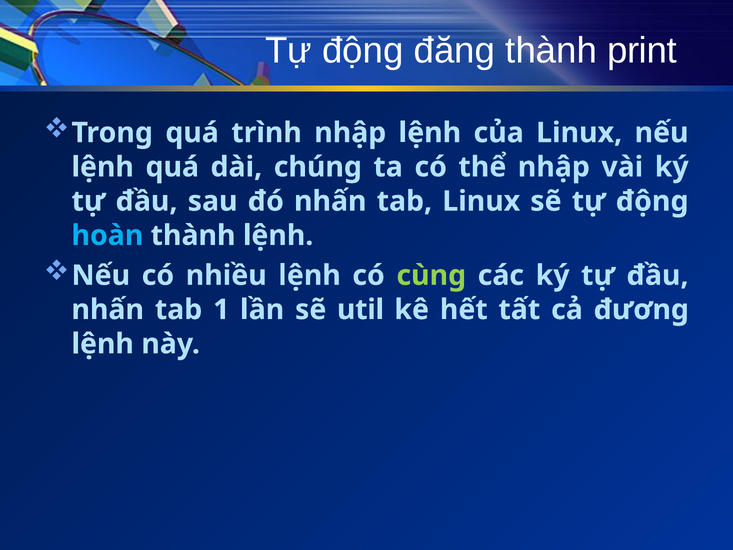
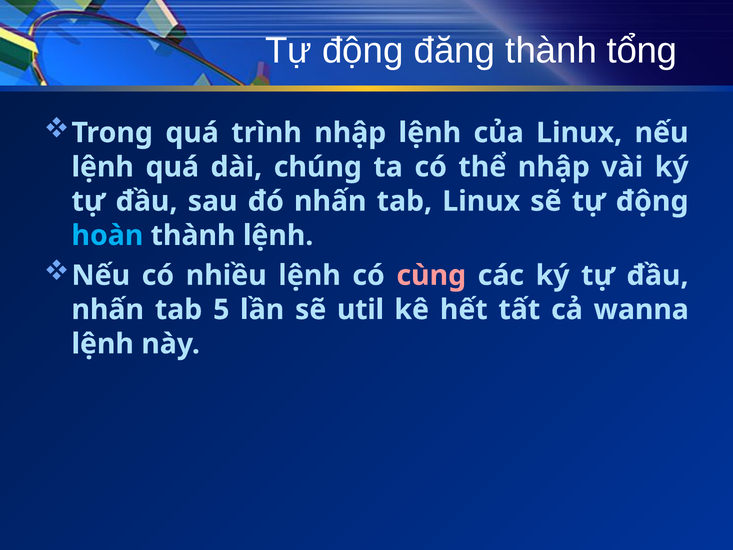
print: print -> tổng (642, 51)
cùng colour: light green -> pink (431, 275)
1: 1 -> 5 (221, 310)
đương: đương -> wanna (641, 310)
